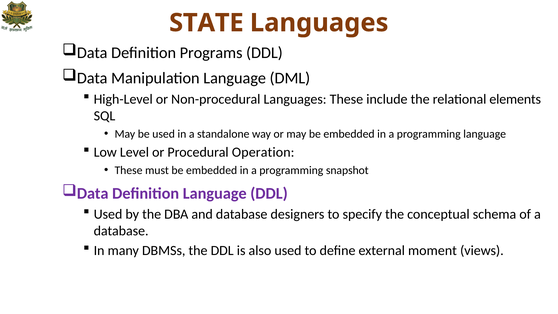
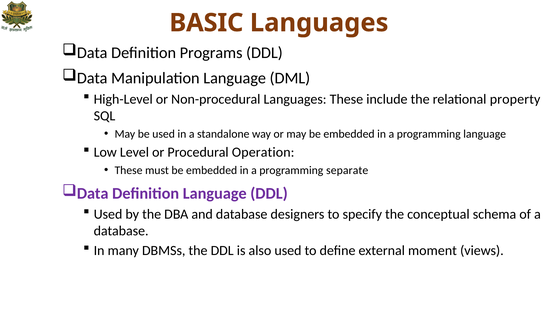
STATE: STATE -> BASIC (206, 23)
elements: elements -> property (515, 99)
snapshot: snapshot -> separate (347, 170)
